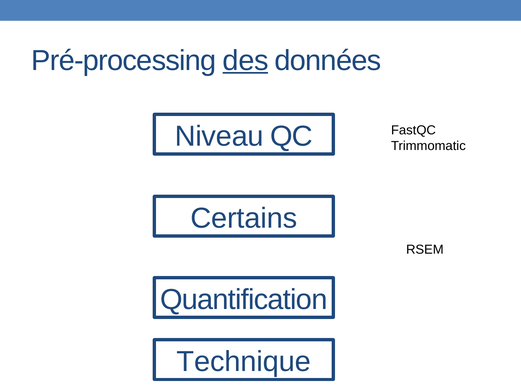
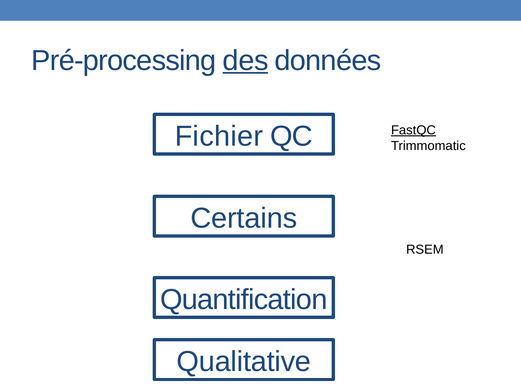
Niveau: Niveau -> Fichier (219, 136)
FastQC underline: none -> present (413, 130)
Technique: Technique -> Qualitative (244, 362)
